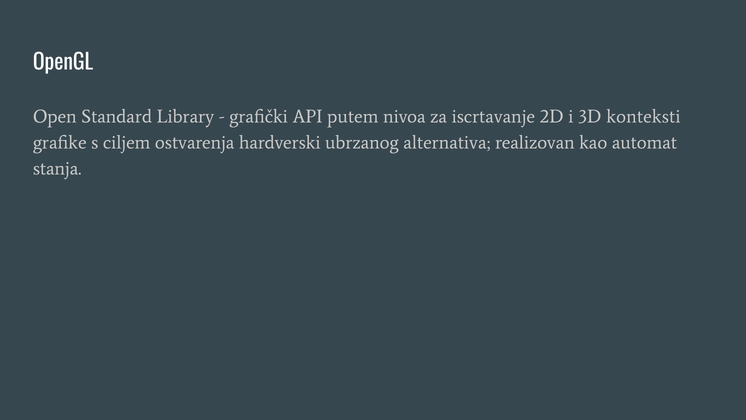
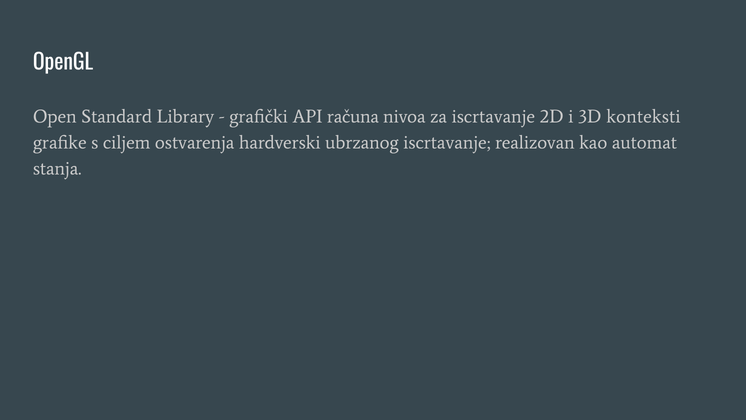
putem: putem -> računa (353, 116)
ubrzanog alternativa: alternativa -> iscrtavanje (447, 142)
